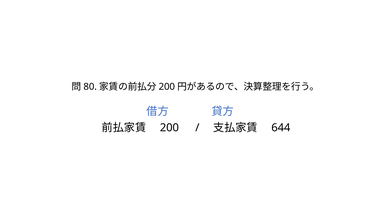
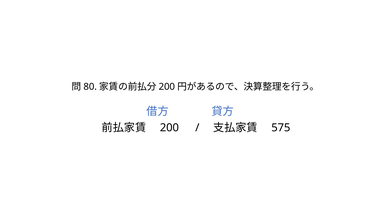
644: 644 -> 575 (281, 128)
